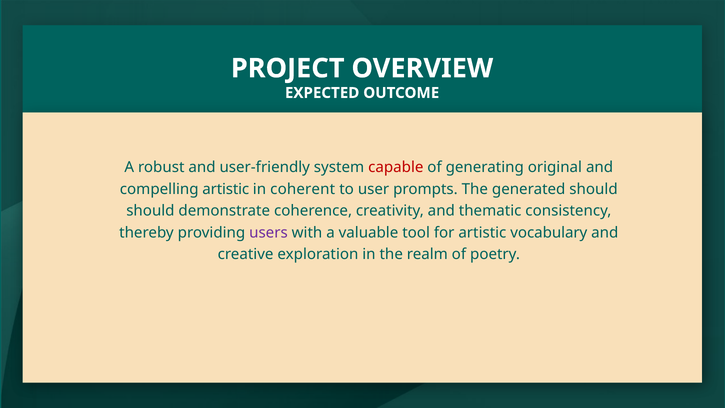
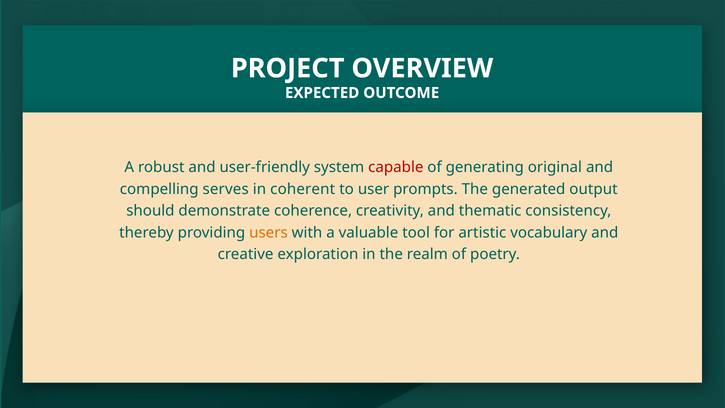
compelling artistic: artistic -> serves (226, 189)
generated should: should -> output (593, 189)
users colour: purple -> orange (268, 233)
